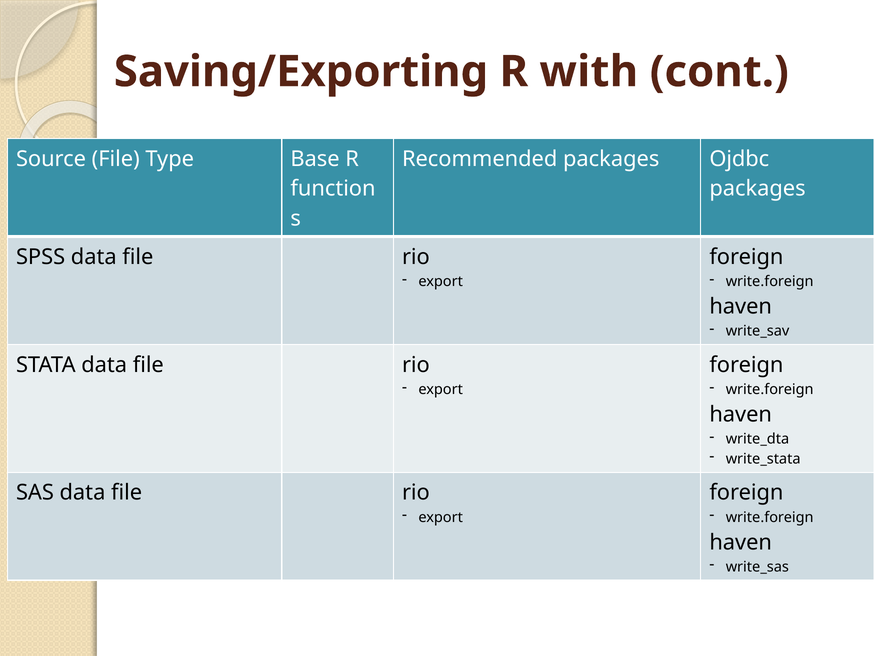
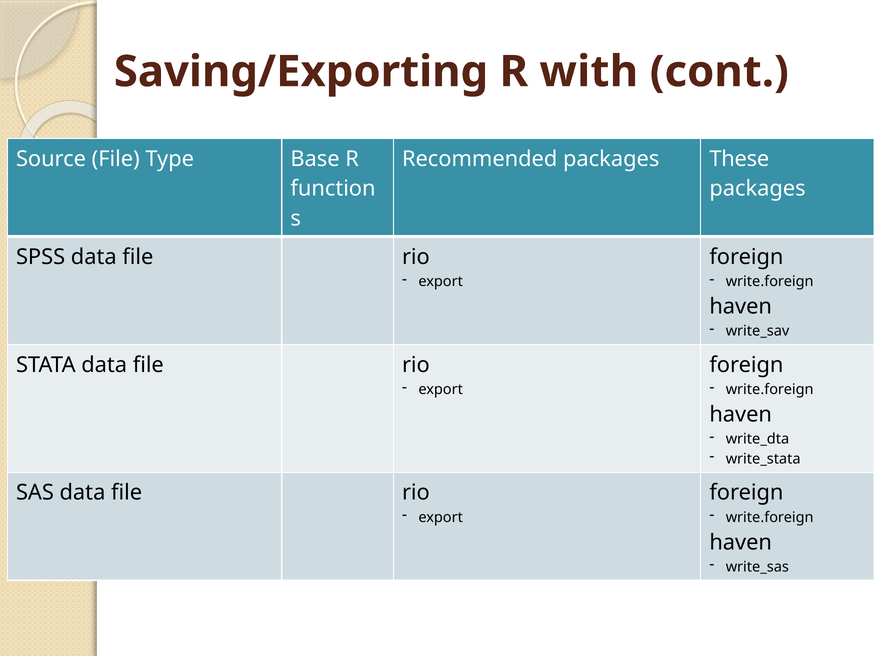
Ojdbc: Ojdbc -> These (739, 159)
